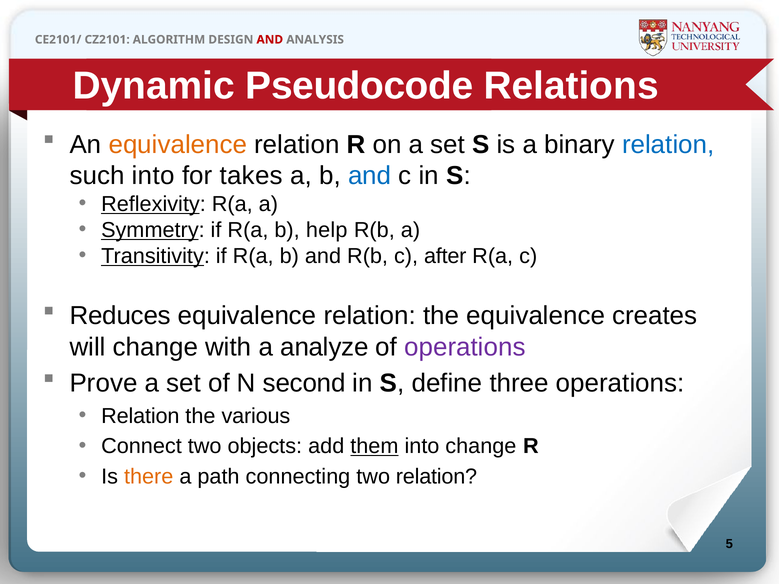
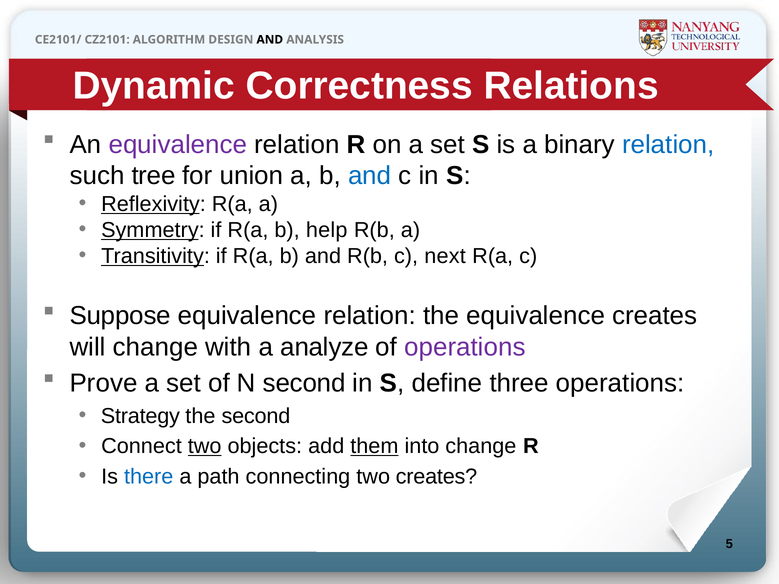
AND colour: red -> black (270, 40)
Pseudocode: Pseudocode -> Correctness (359, 86)
equivalence colour: orange -> purple (178, 145)
such into: into -> tree (153, 176)
takes: takes -> union (251, 176)
after: after -> next (445, 256)
Reduces: Reduces -> Suppose (120, 316)
Relation: Relation -> Strategy (140, 416)
the various: various -> second (256, 416)
two underline: none -> present (205, 446)
there colour: orange -> blue (149, 477)
two relation: relation -> creates (436, 477)
